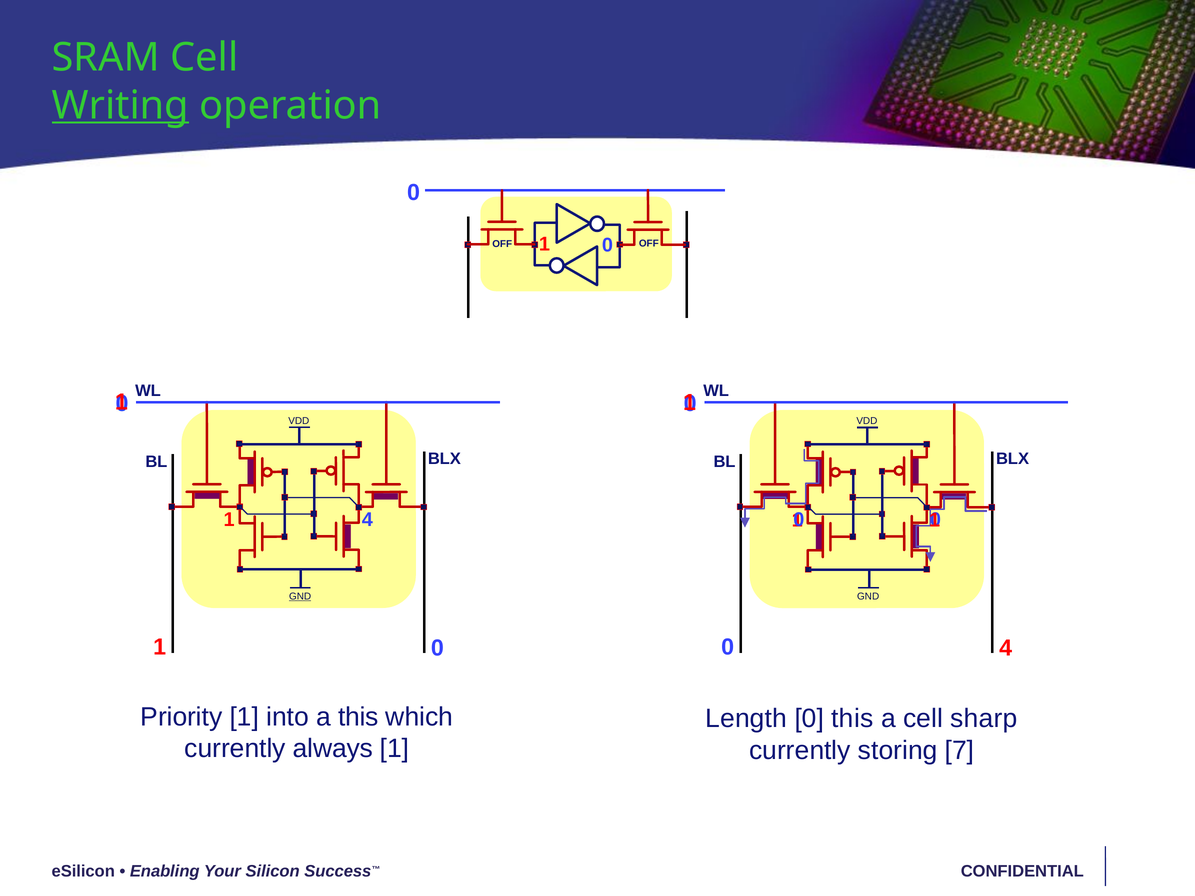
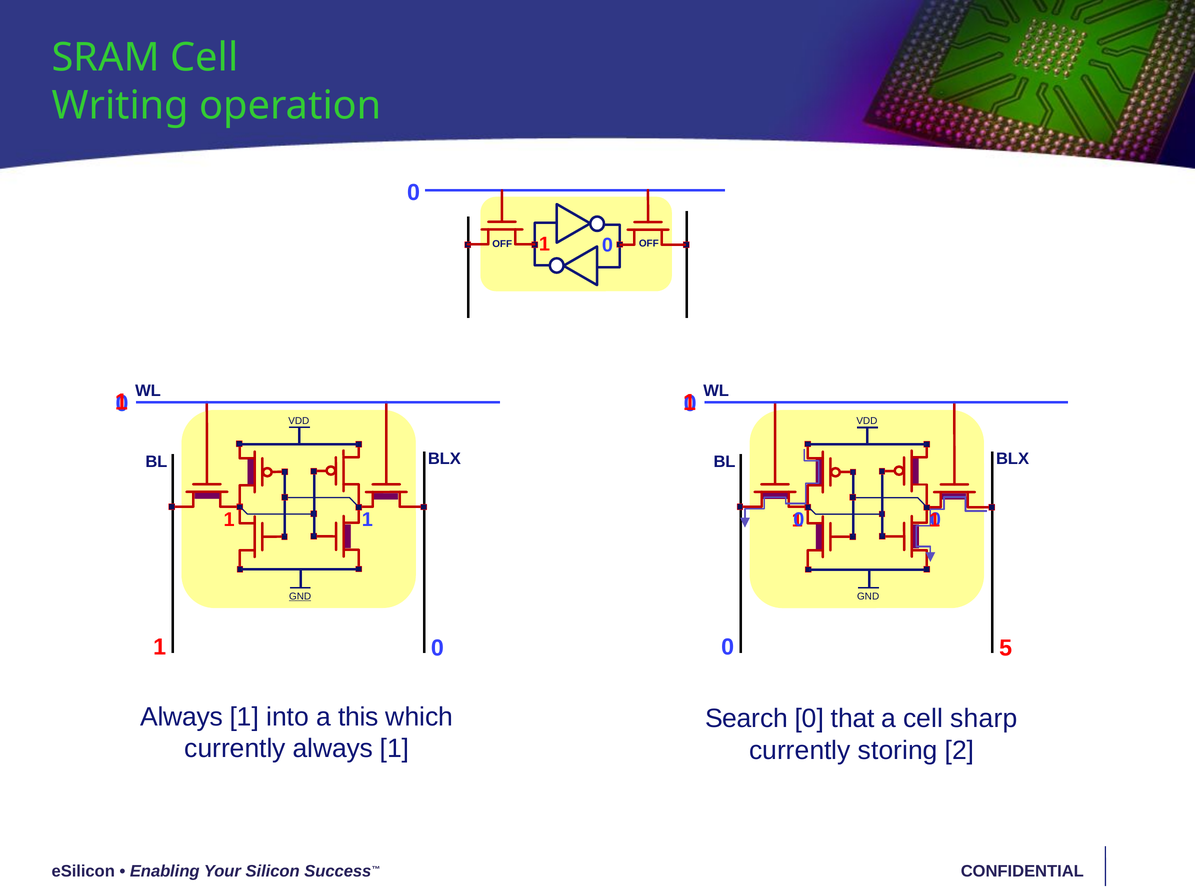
Writing underline: present -> none (120, 105)
1 4: 4 -> 1 (367, 520)
0 4: 4 -> 5 (1006, 648)
Priority: Priority -> Always (181, 717)
Length: Length -> Search (746, 719)
0 this: this -> that (853, 719)
7: 7 -> 2 (960, 751)
